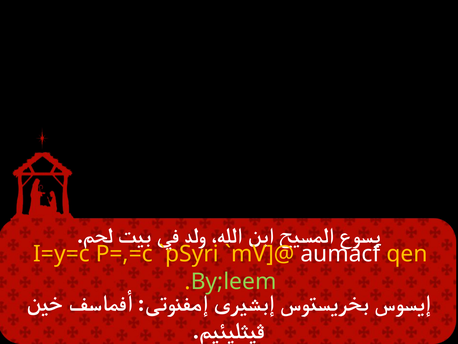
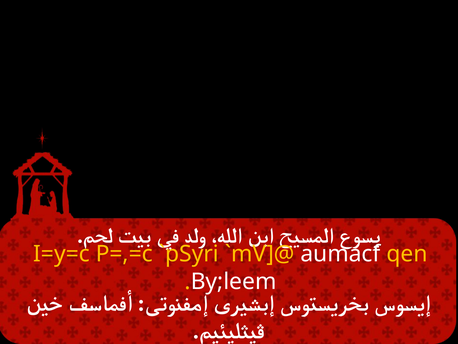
By;leem colour: light green -> white (234, 281)
